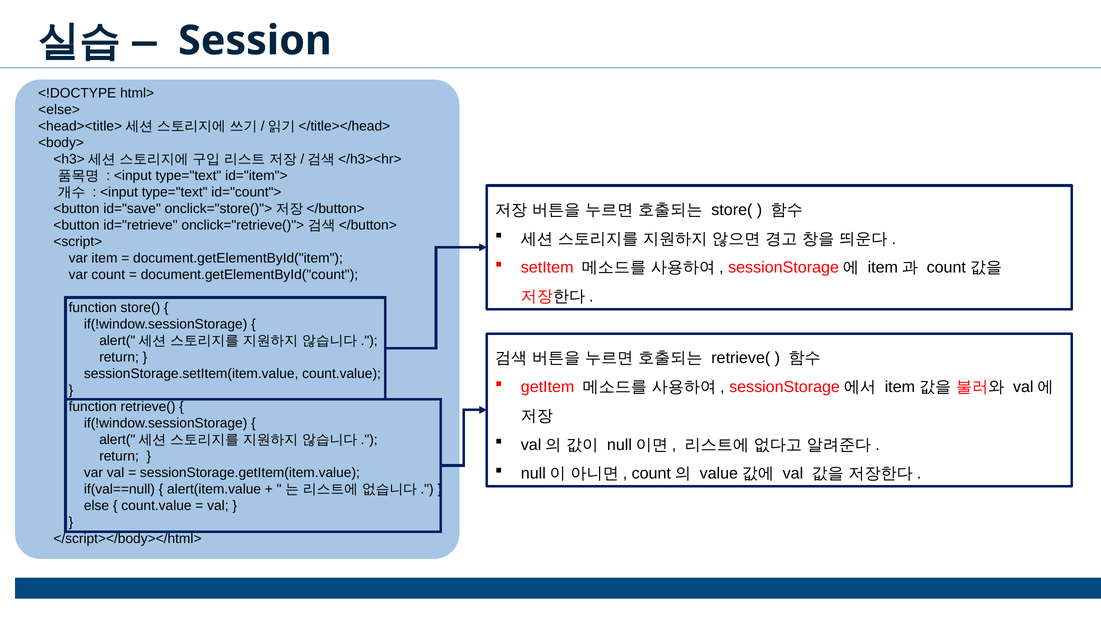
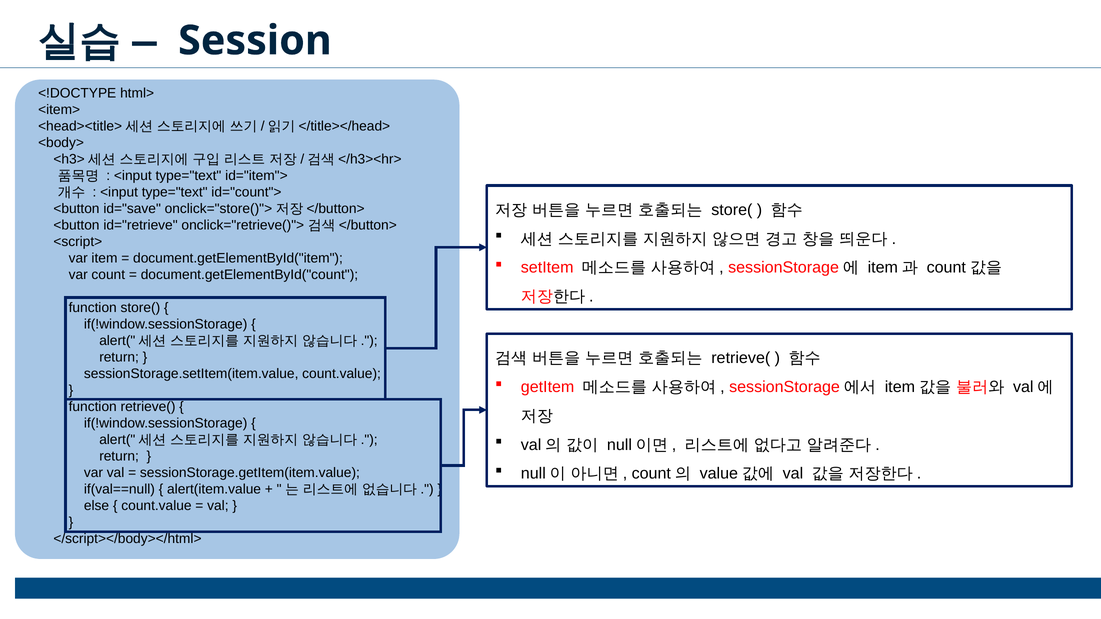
<else>: <else> -> <item> (59, 110)
